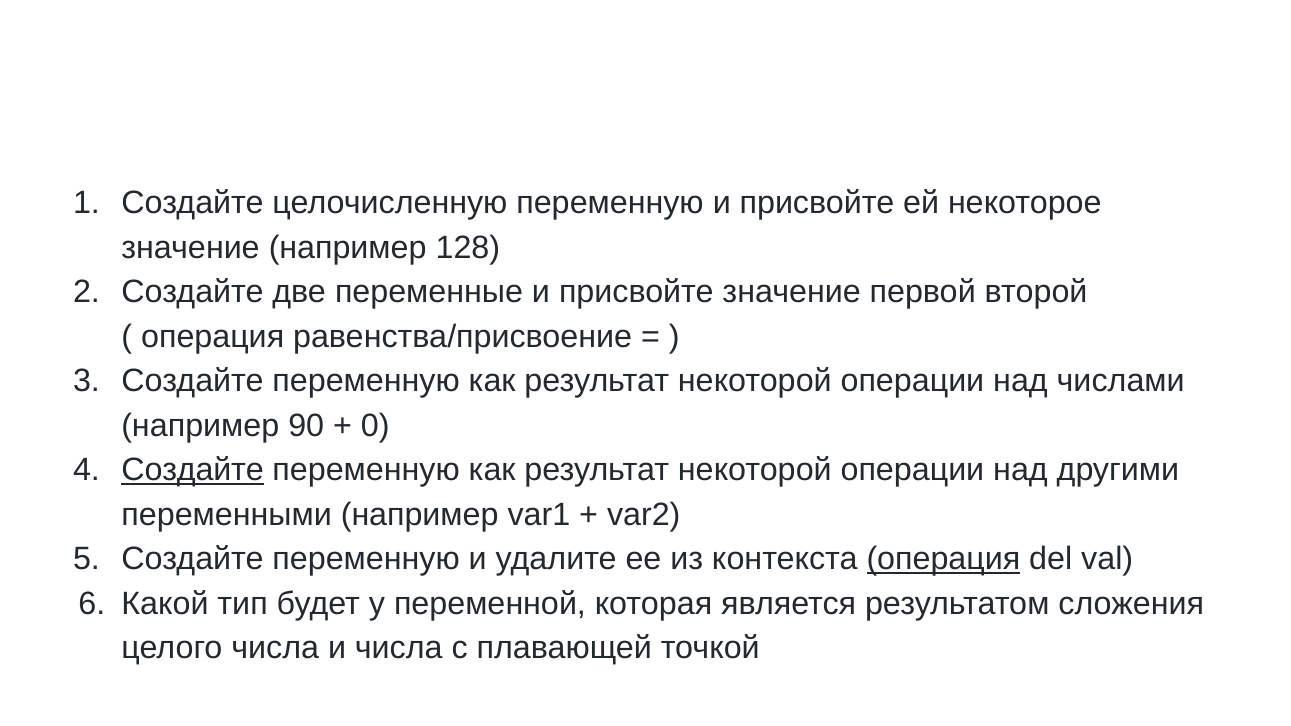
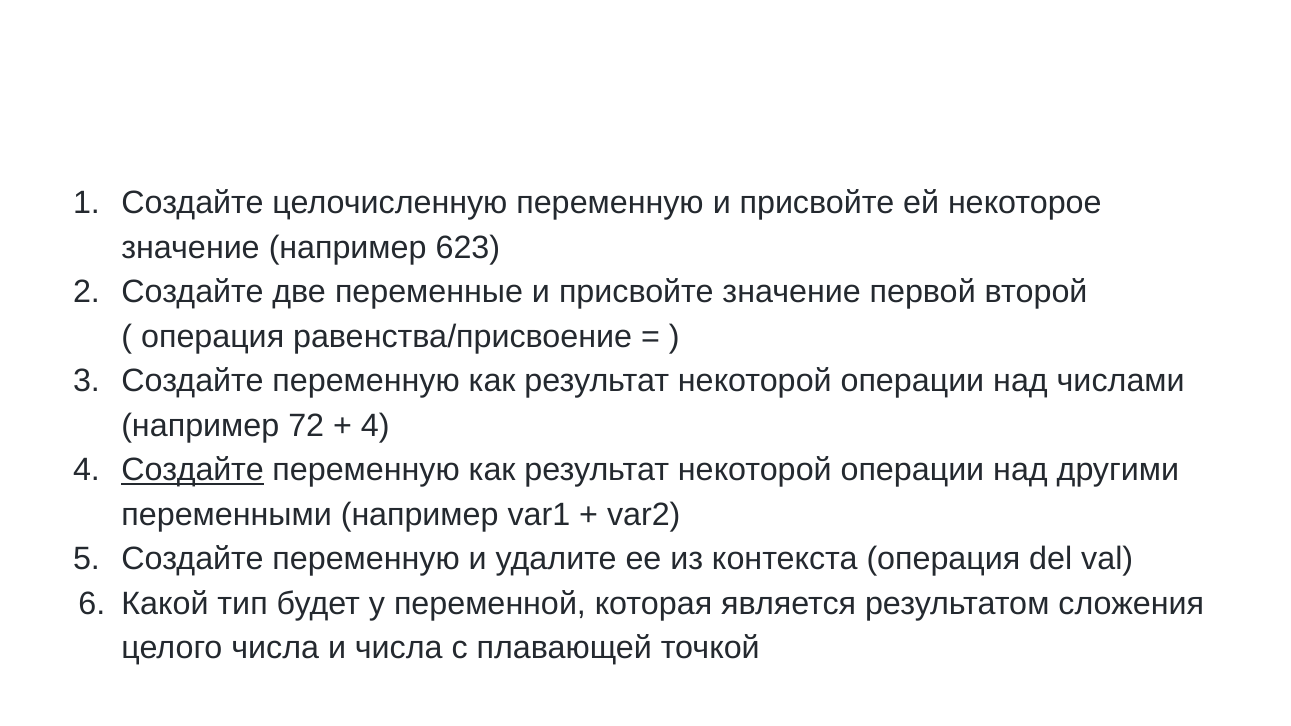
128: 128 -> 623 (468, 248)
90: 90 -> 72 (306, 426)
0: 0 -> 4 (375, 426)
операция underline: present -> none (943, 559)
